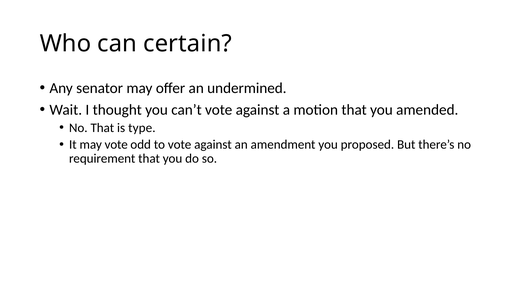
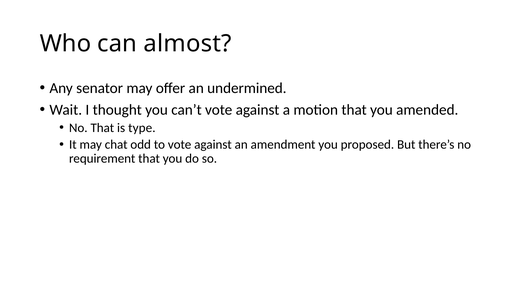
certain: certain -> almost (188, 44)
may vote: vote -> chat (116, 145)
